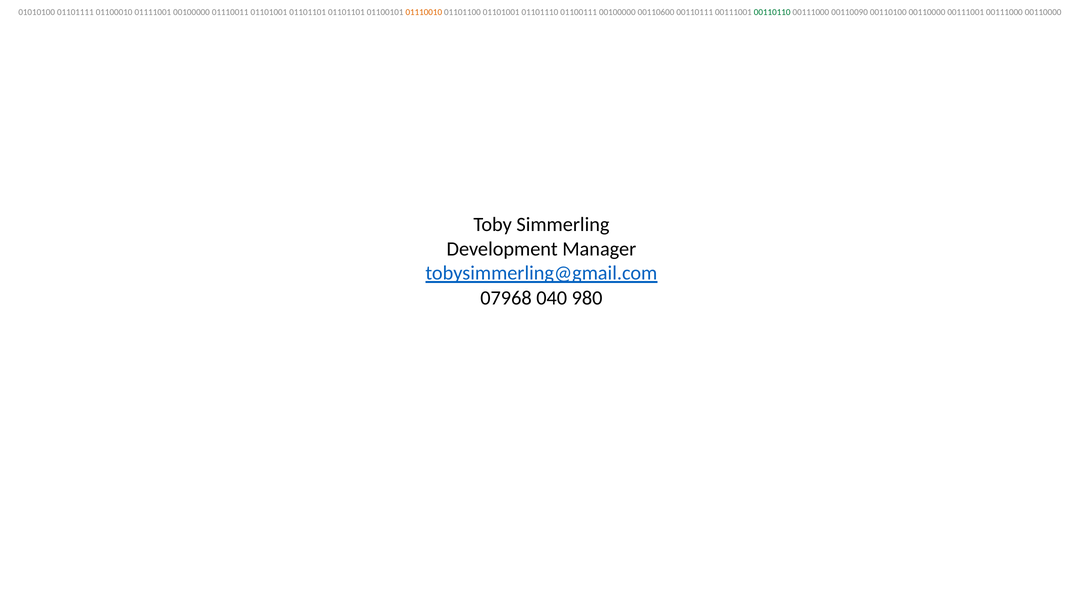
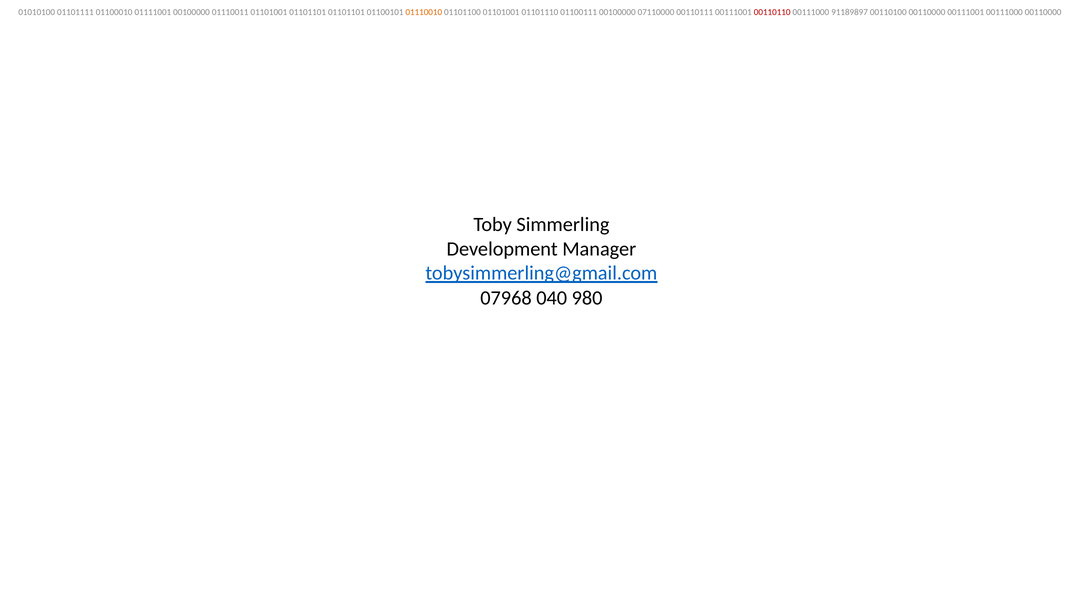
00110600: 00110600 -> 07110000 (656, 12)
00110110 colour: green -> red (772, 12)
00110090: 00110090 -> 91189897 (850, 12)
